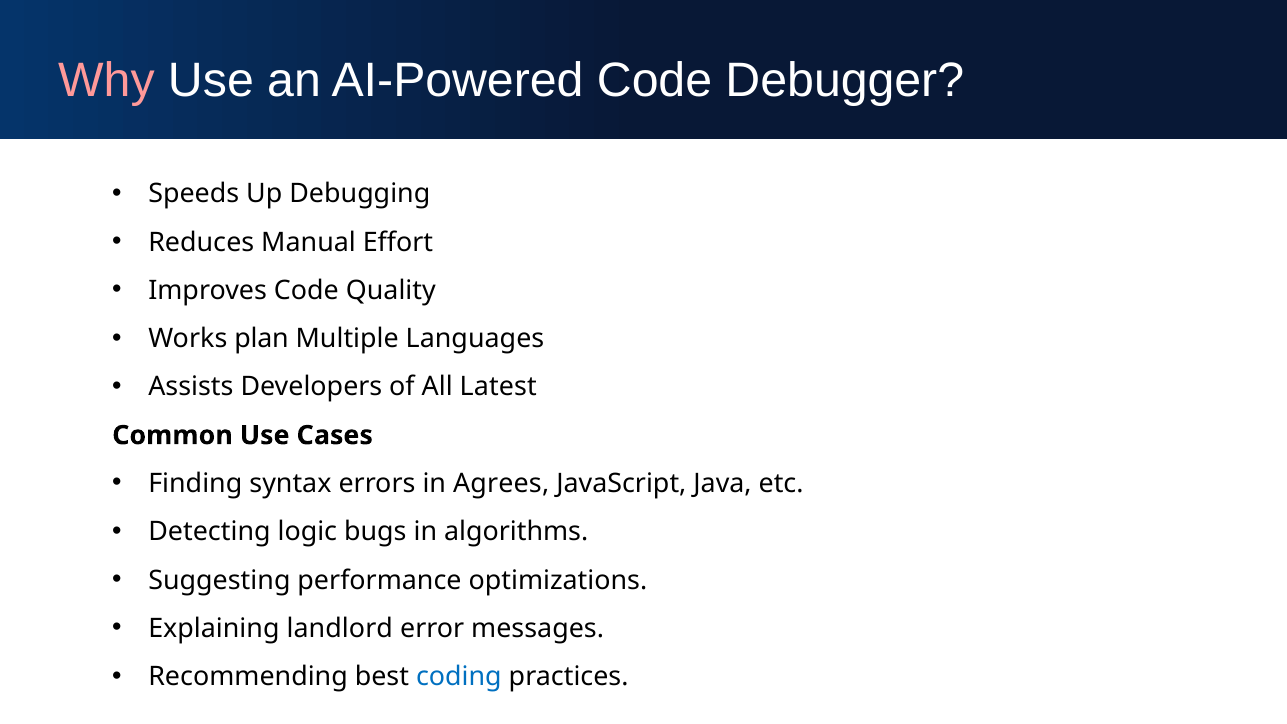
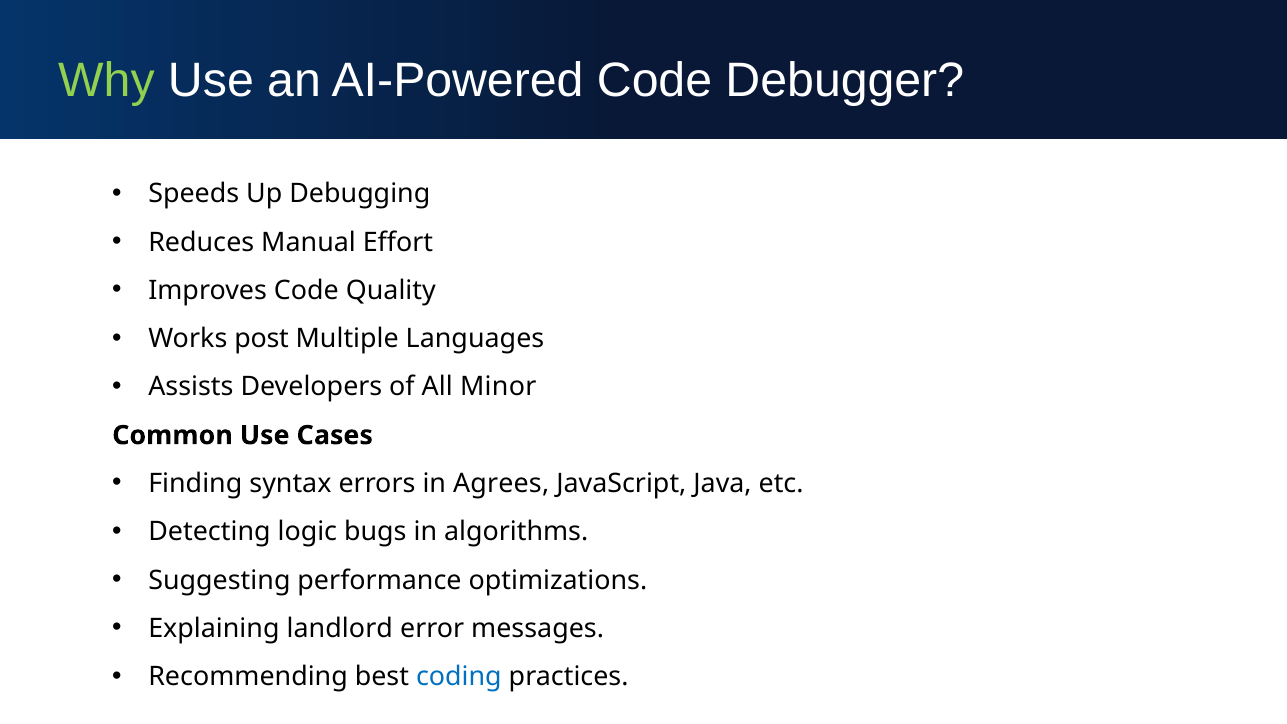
Why colour: pink -> light green (106, 81)
plan: plan -> post (262, 339)
Latest: Latest -> Minor (498, 387)
